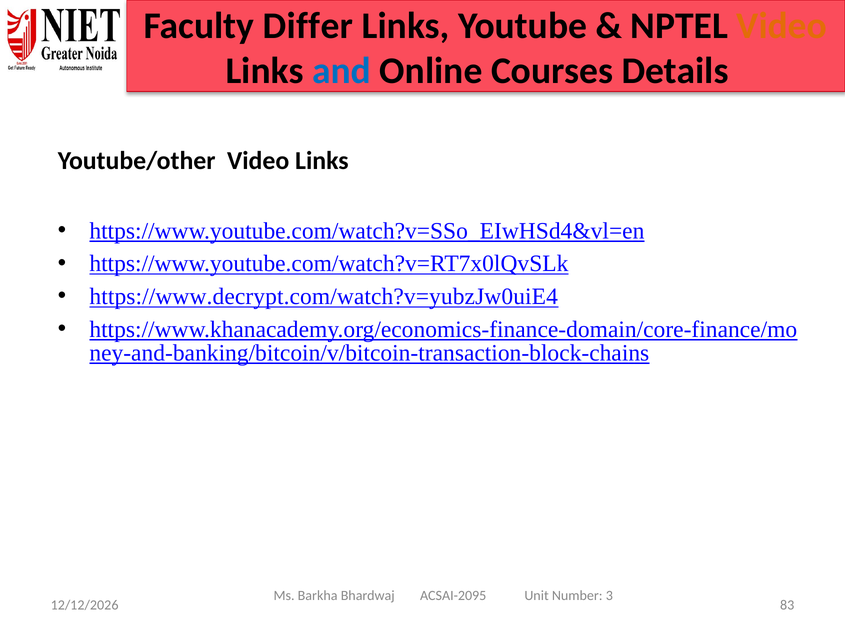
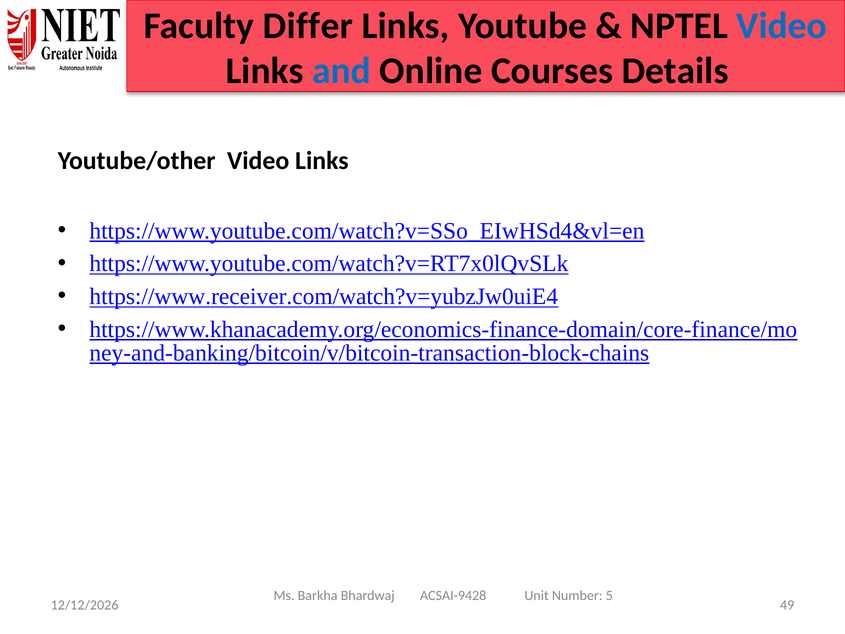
Video colour: orange -> blue (782, 26)
https://www.decrypt.com/watch?v=yubzJw0uiE4: https://www.decrypt.com/watch?v=yubzJw0uiE4 -> https://www.receiver.com/watch?v=yubzJw0uiE4 (324, 296)
ACSAI-2095: ACSAI-2095 -> ACSAI-9428 (453, 595)
3: 3 -> 5 (609, 595)
83: 83 -> 49 (787, 605)
